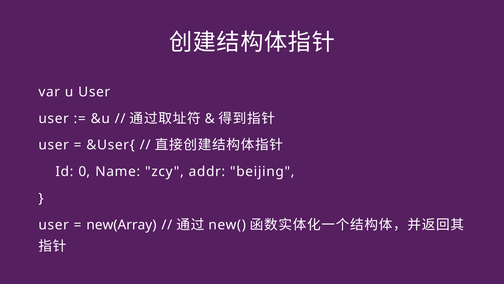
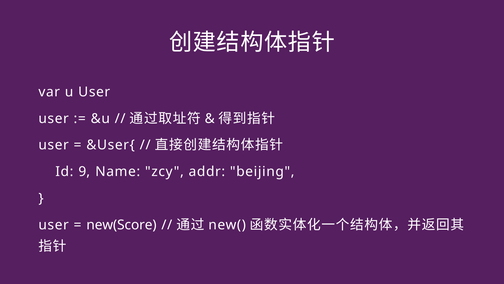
0: 0 -> 9 (84, 171)
new(Array: new(Array -> new(Score (121, 224)
